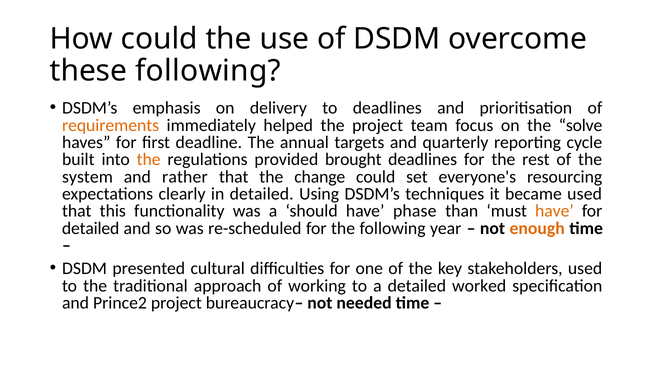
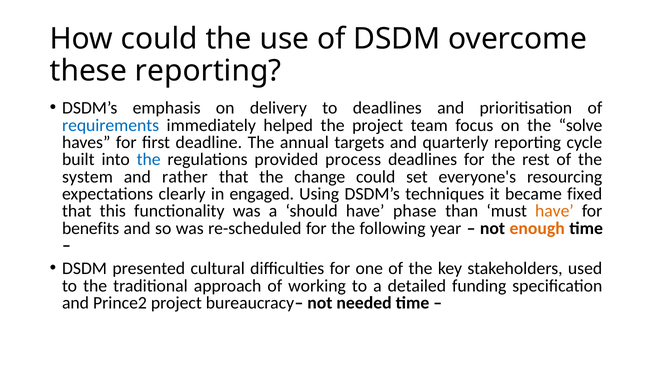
these following: following -> reporting (208, 71)
requirements colour: orange -> blue (111, 125)
the colour: orange -> blue (149, 160)
brought: brought -> process (353, 160)
in detailed: detailed -> engaged (262, 194)
became used: used -> fixed (585, 194)
detailed: detailed -> benefits (91, 228)
worked: worked -> funding (479, 286)
